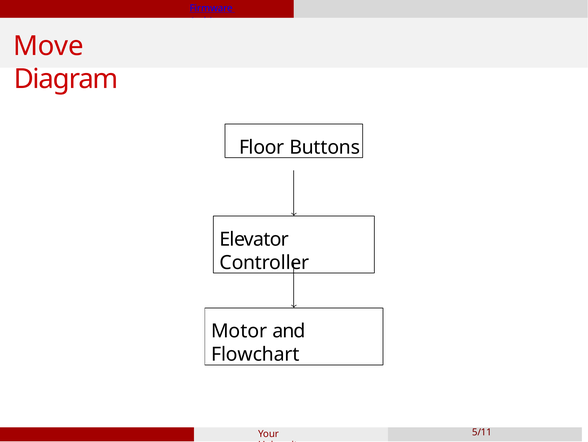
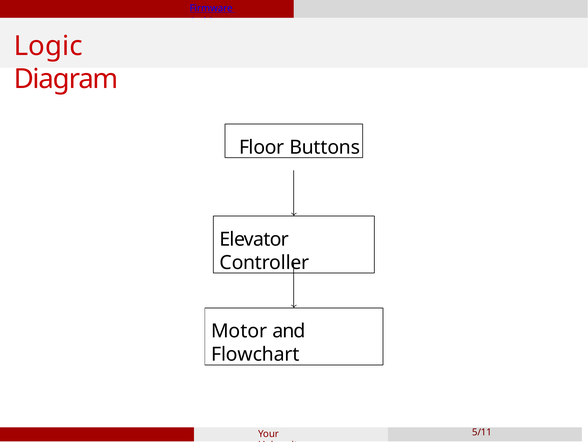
Move: Move -> Logic (48, 46)
